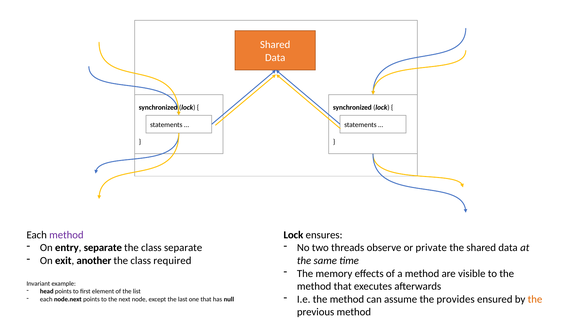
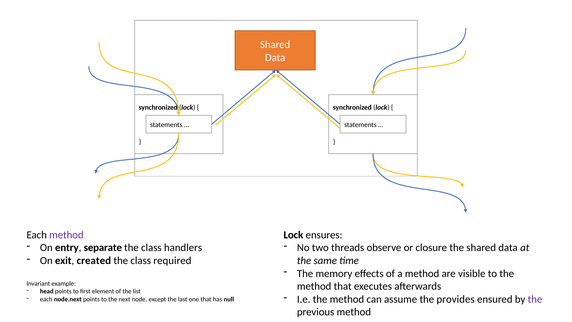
class separate: separate -> handlers (183, 248)
private: private -> closure (431, 248)
another: another -> created (94, 260)
the colour: orange -> purple (535, 299)
